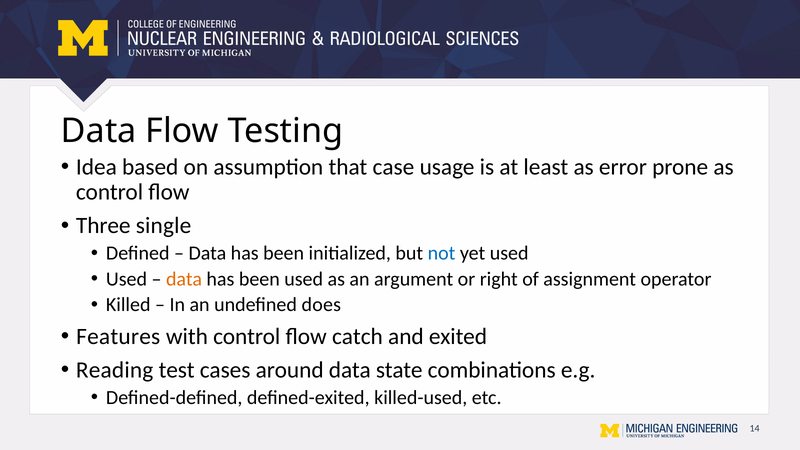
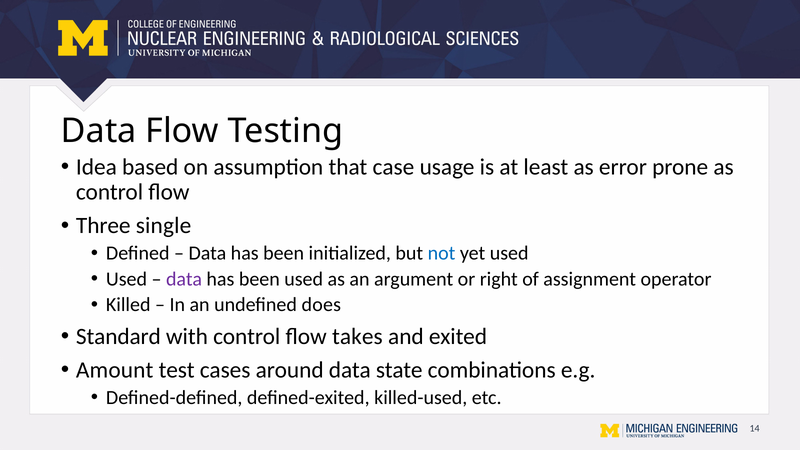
data colour: orange -> purple (184, 279)
Features: Features -> Standard (118, 337)
catch: catch -> takes (357, 337)
Reading: Reading -> Amount (115, 370)
